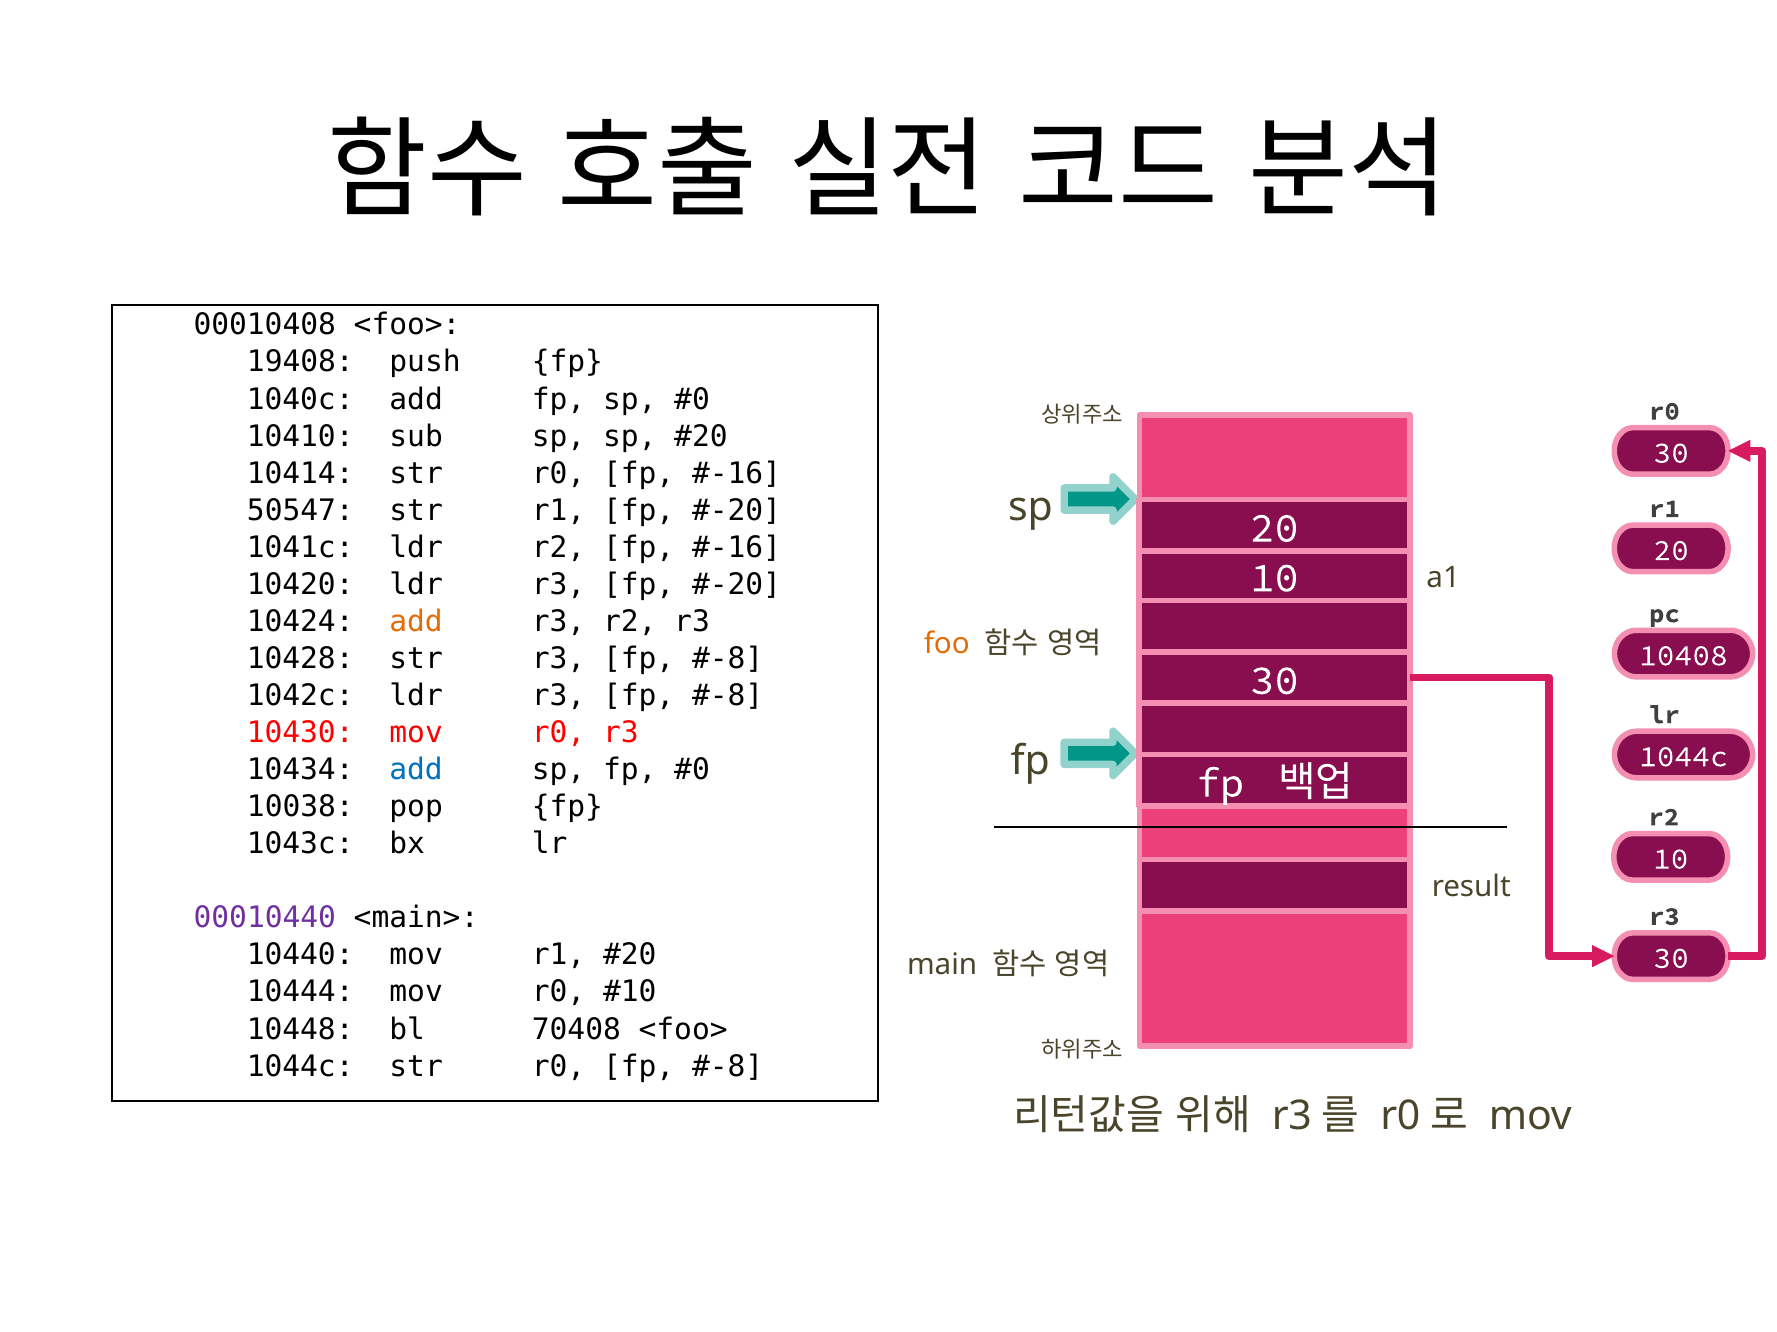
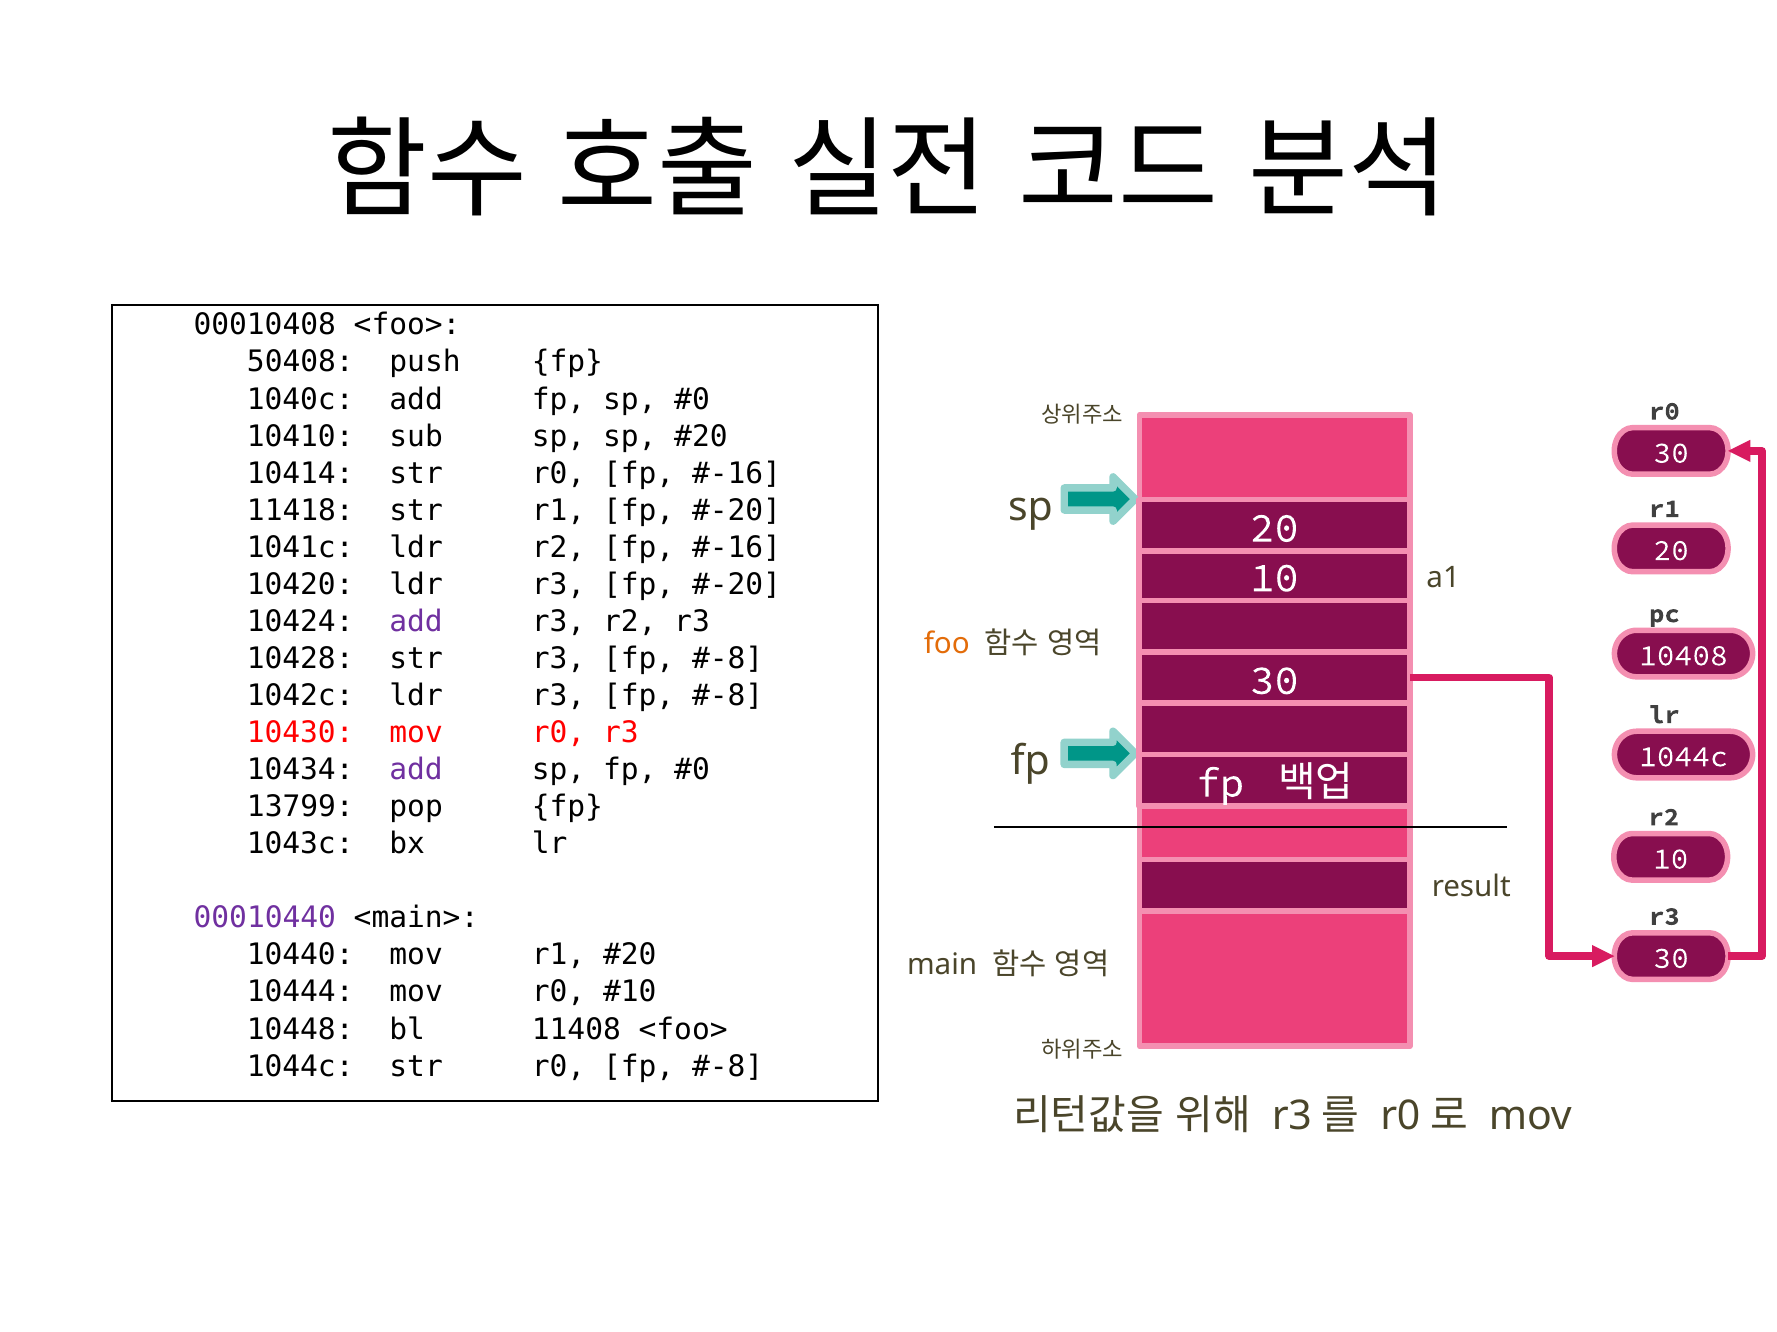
19408: 19408 -> 50408 (300, 362)
50547: 50547 -> 11418 (300, 511)
add colour: orange -> purple (416, 622)
add colour: blue -> purple (416, 770)
10038: 10038 -> 13799 (300, 807)
70408: 70408 -> 11408 (576, 1030)
